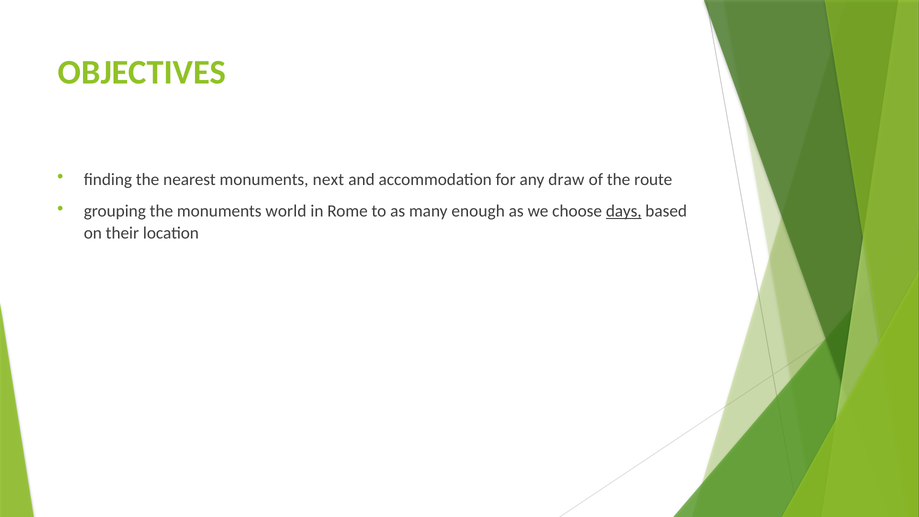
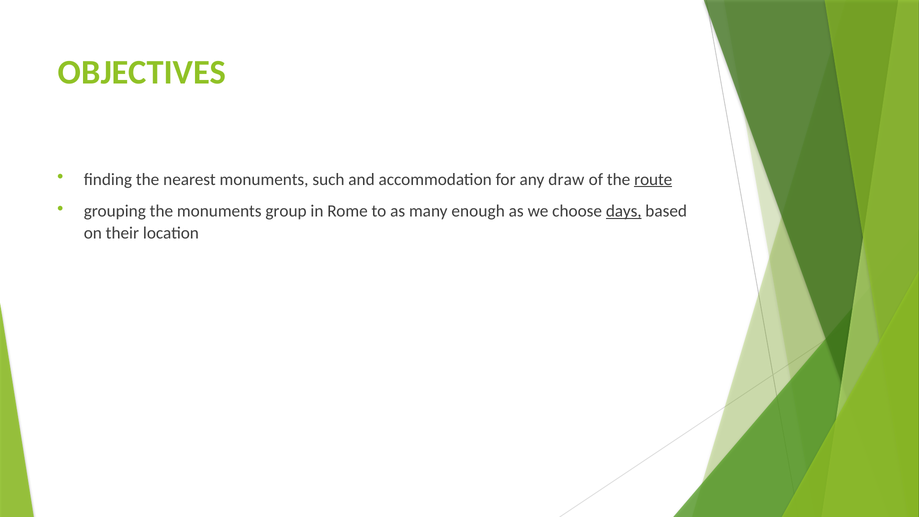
next: next -> such (328, 179)
route underline: none -> present (653, 179)
world: world -> group (286, 211)
